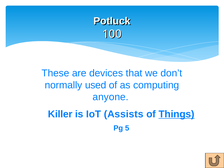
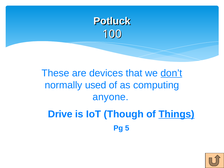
don’t underline: none -> present (171, 73)
Killer: Killer -> Drive (60, 114)
Assists: Assists -> Though (124, 114)
